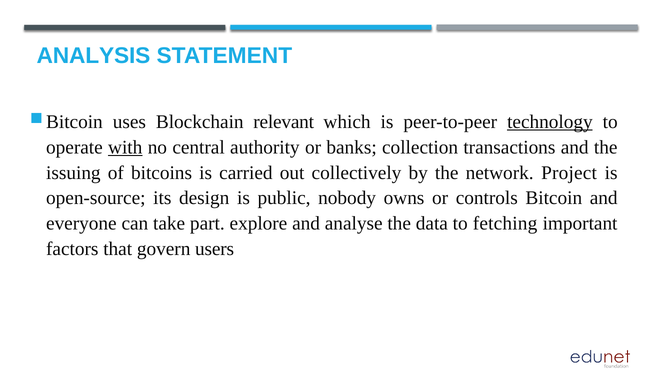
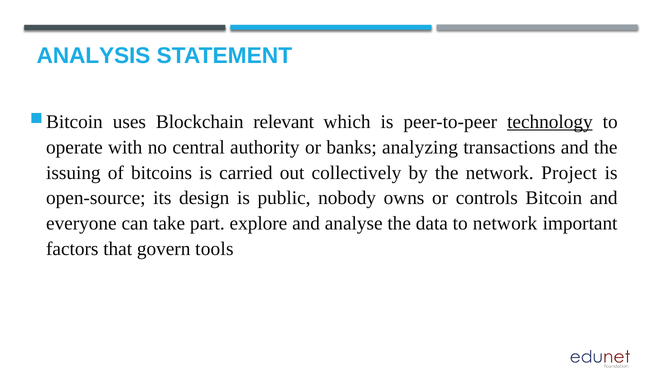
with underline: present -> none (125, 147)
collection: collection -> analyzing (420, 147)
to fetching: fetching -> network (505, 224)
users: users -> tools (214, 249)
